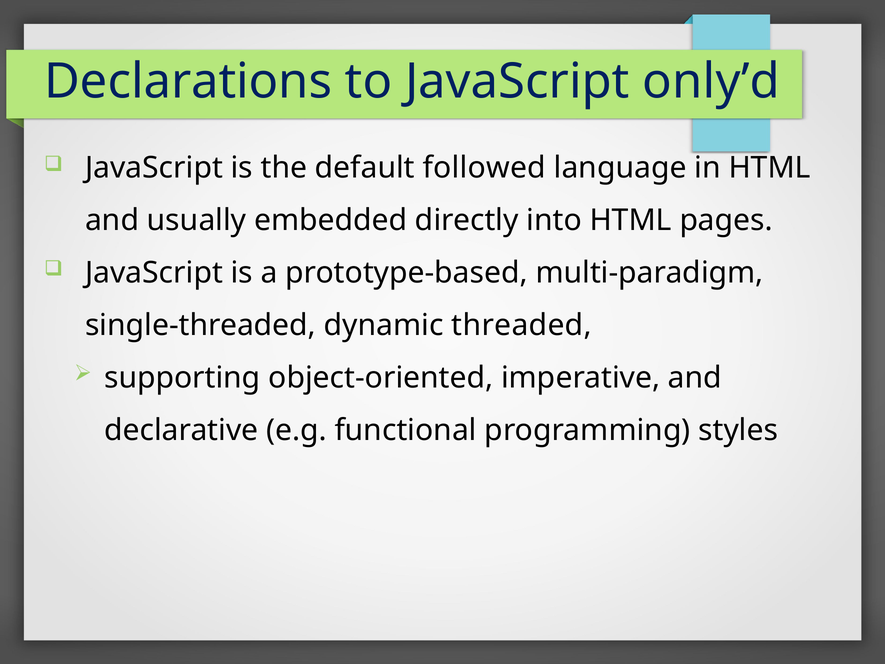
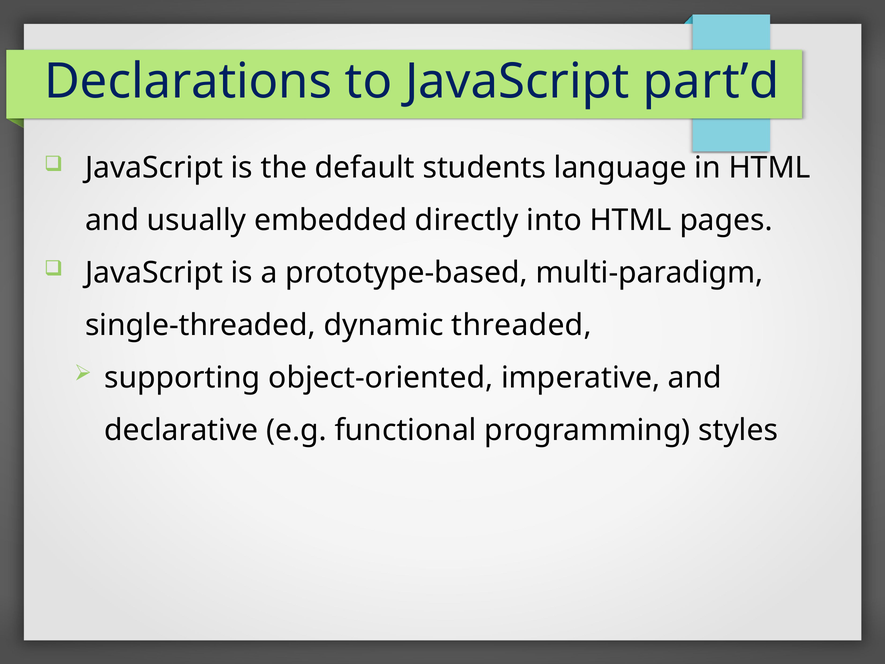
only’d: only’d -> part’d (711, 82)
followed: followed -> students (484, 168)
